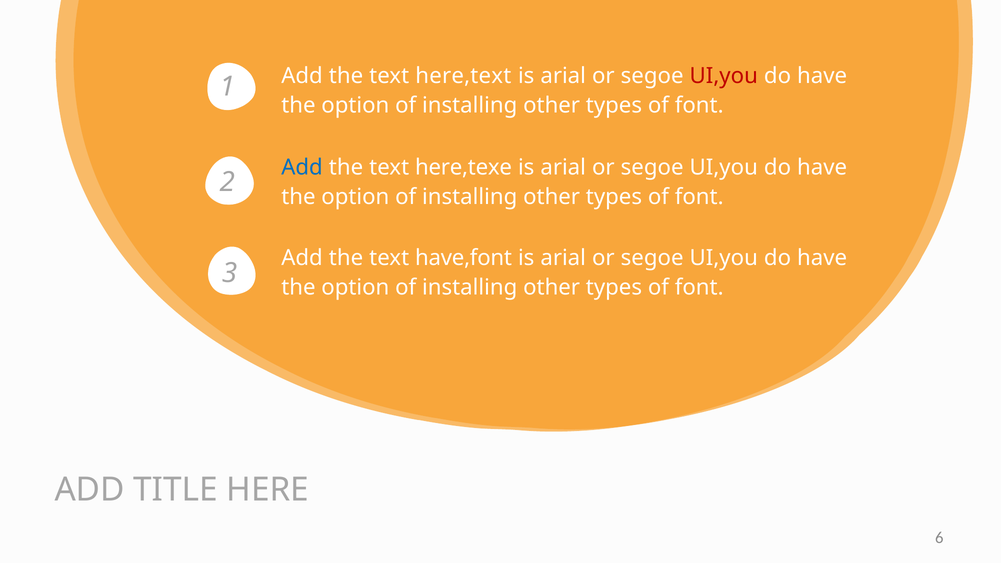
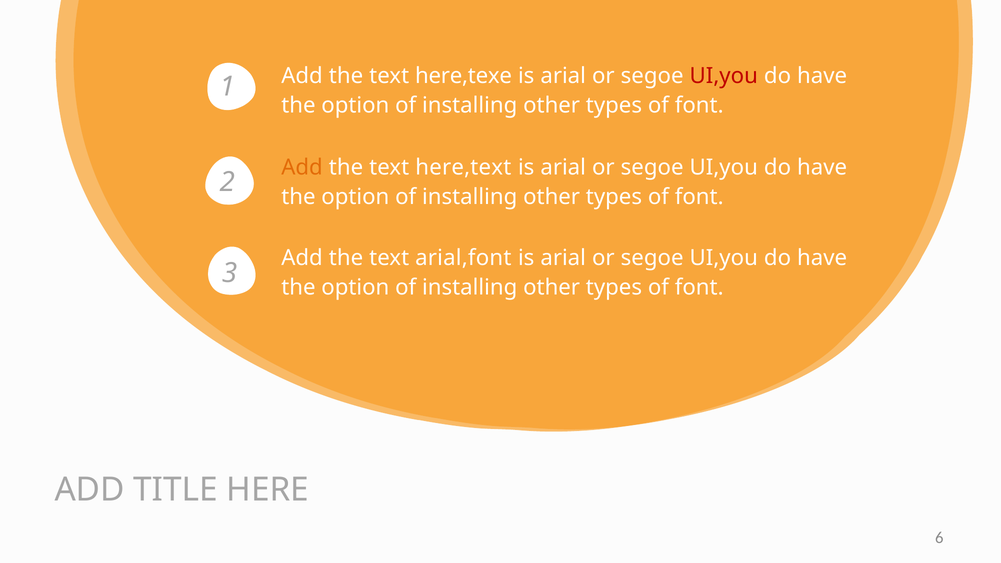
here,text: here,text -> here,texe (464, 76)
Add colour: blue -> orange (302, 168)
here,texe: here,texe -> here,text (463, 168)
have,font: have,font -> arial,font (463, 258)
